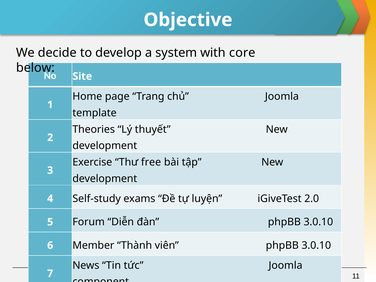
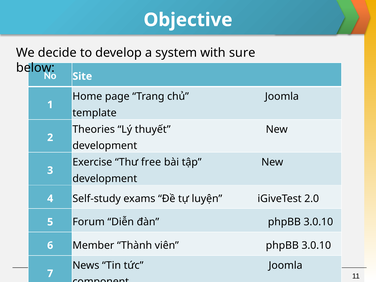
core: core -> sure (242, 53)
